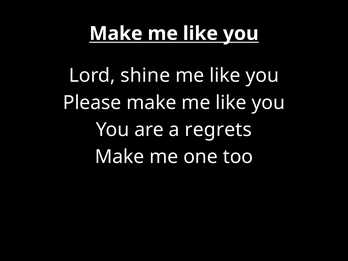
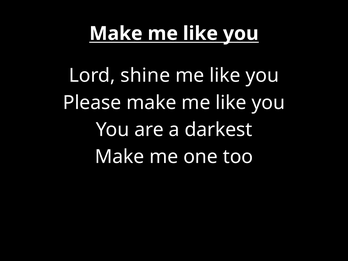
regrets: regrets -> darkest (218, 130)
